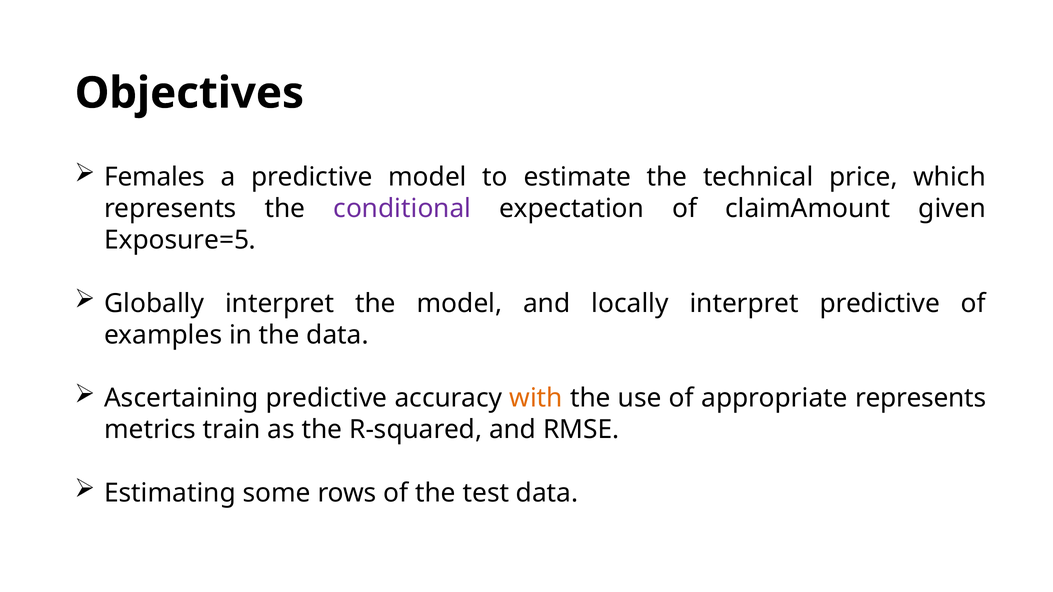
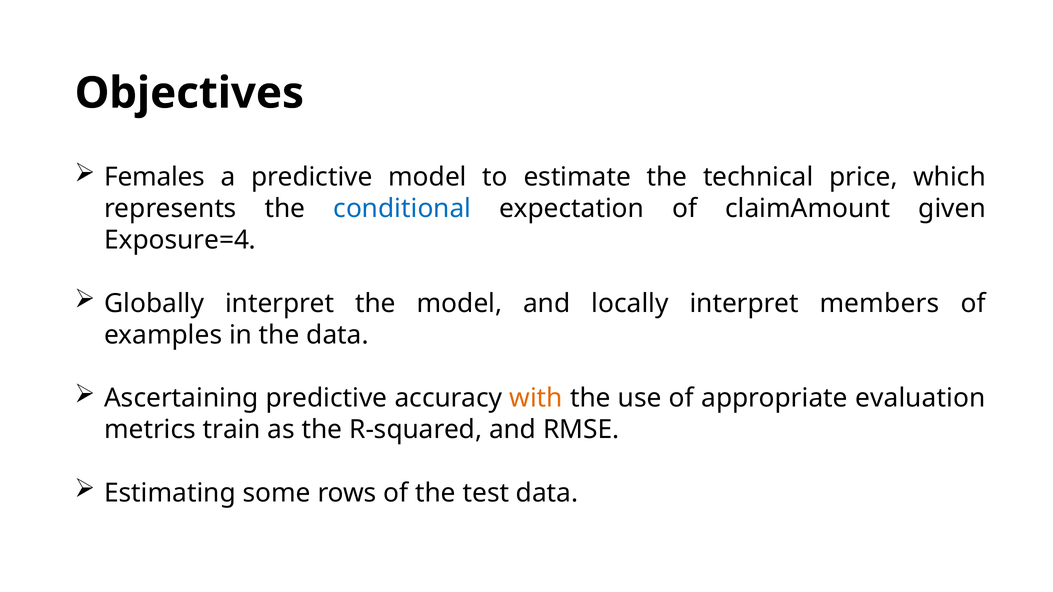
conditional colour: purple -> blue (402, 209)
Exposure=5: Exposure=5 -> Exposure=4 (180, 240)
interpret predictive: predictive -> members (880, 304)
appropriate represents: represents -> evaluation (920, 398)
